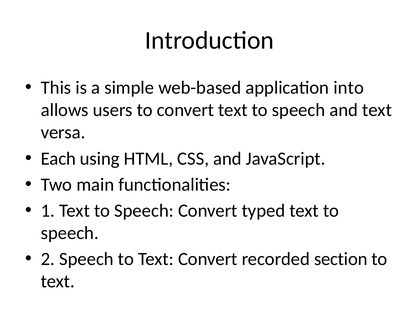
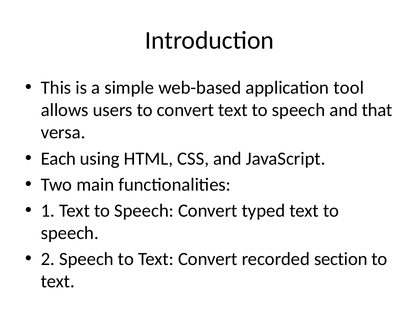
into: into -> tool (349, 88)
and text: text -> that (377, 110)
